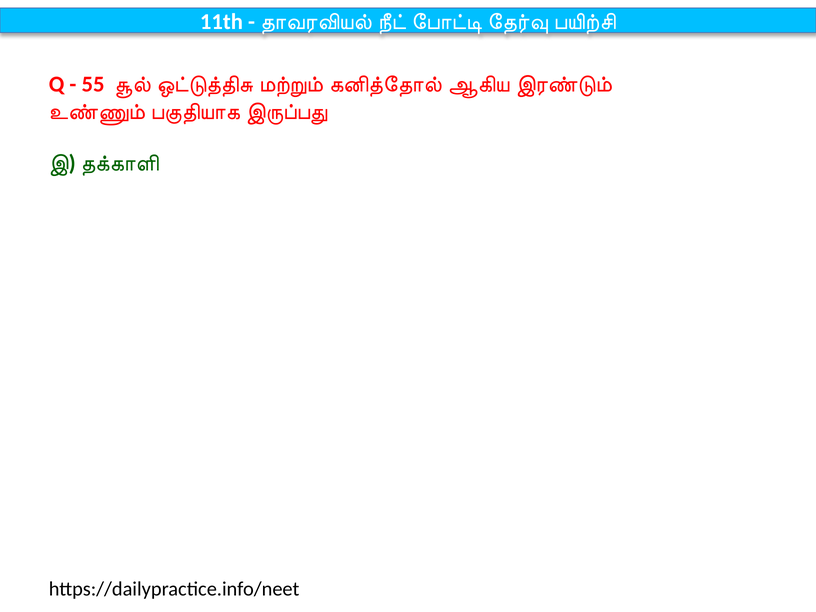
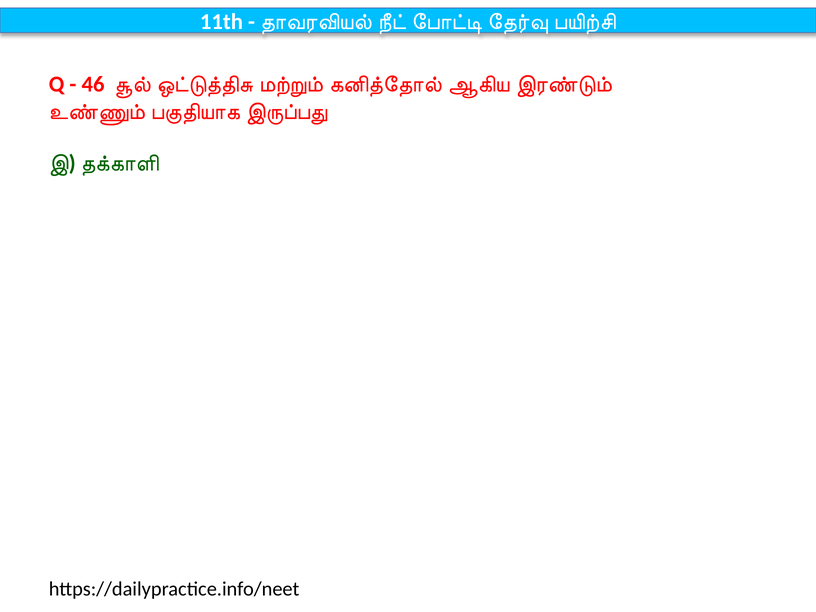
55: 55 -> 46 (93, 84)
